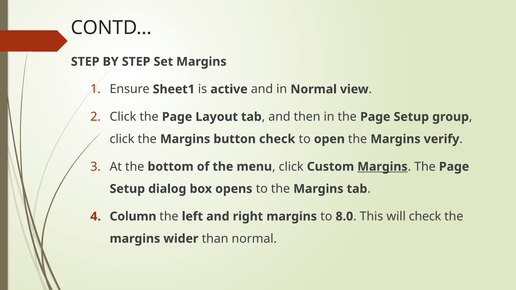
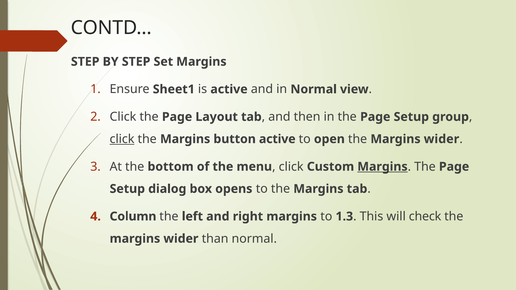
click underline: none -> present (122, 139)
button check: check -> active (277, 139)
open the Margins verify: verify -> wider (441, 139)
8.0: 8.0 -> 1.3 (344, 217)
